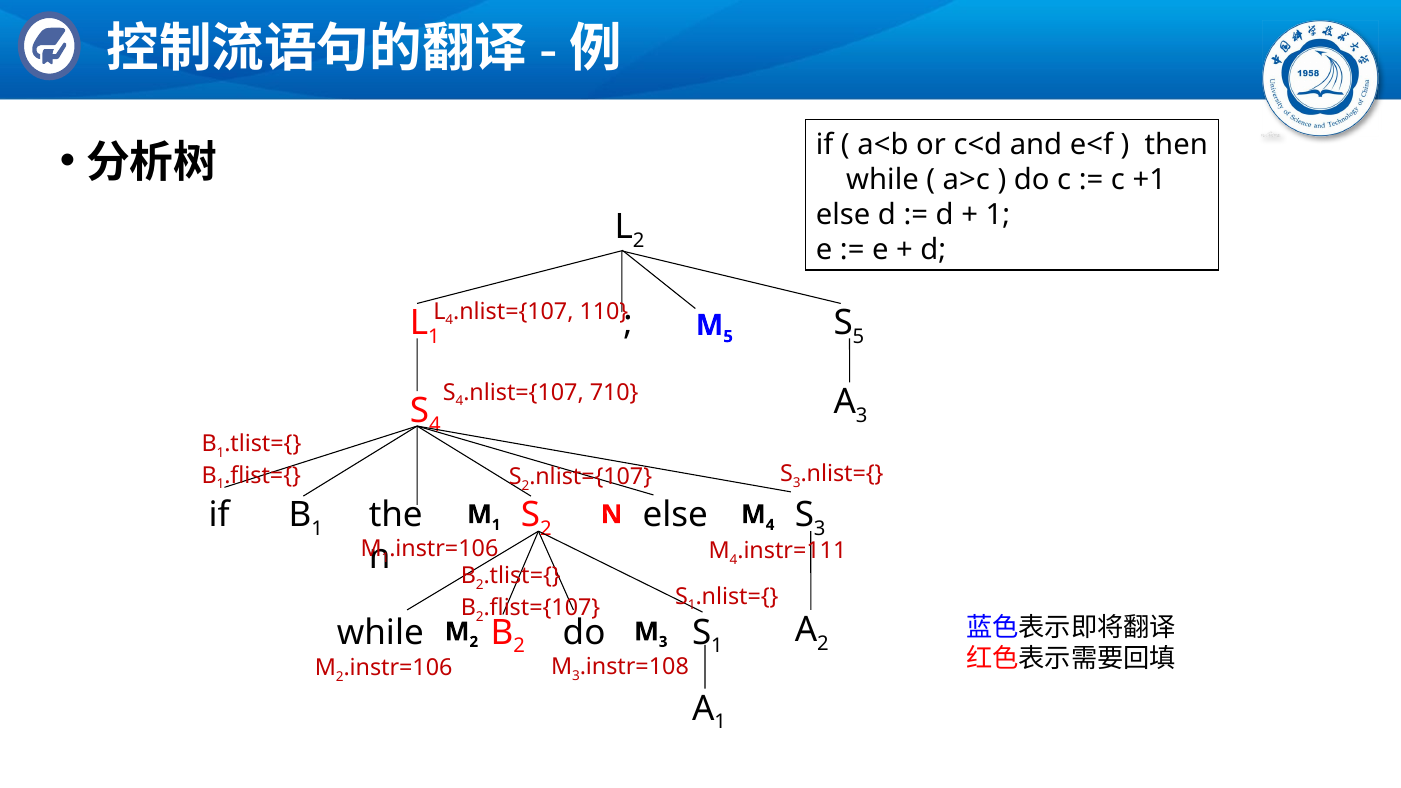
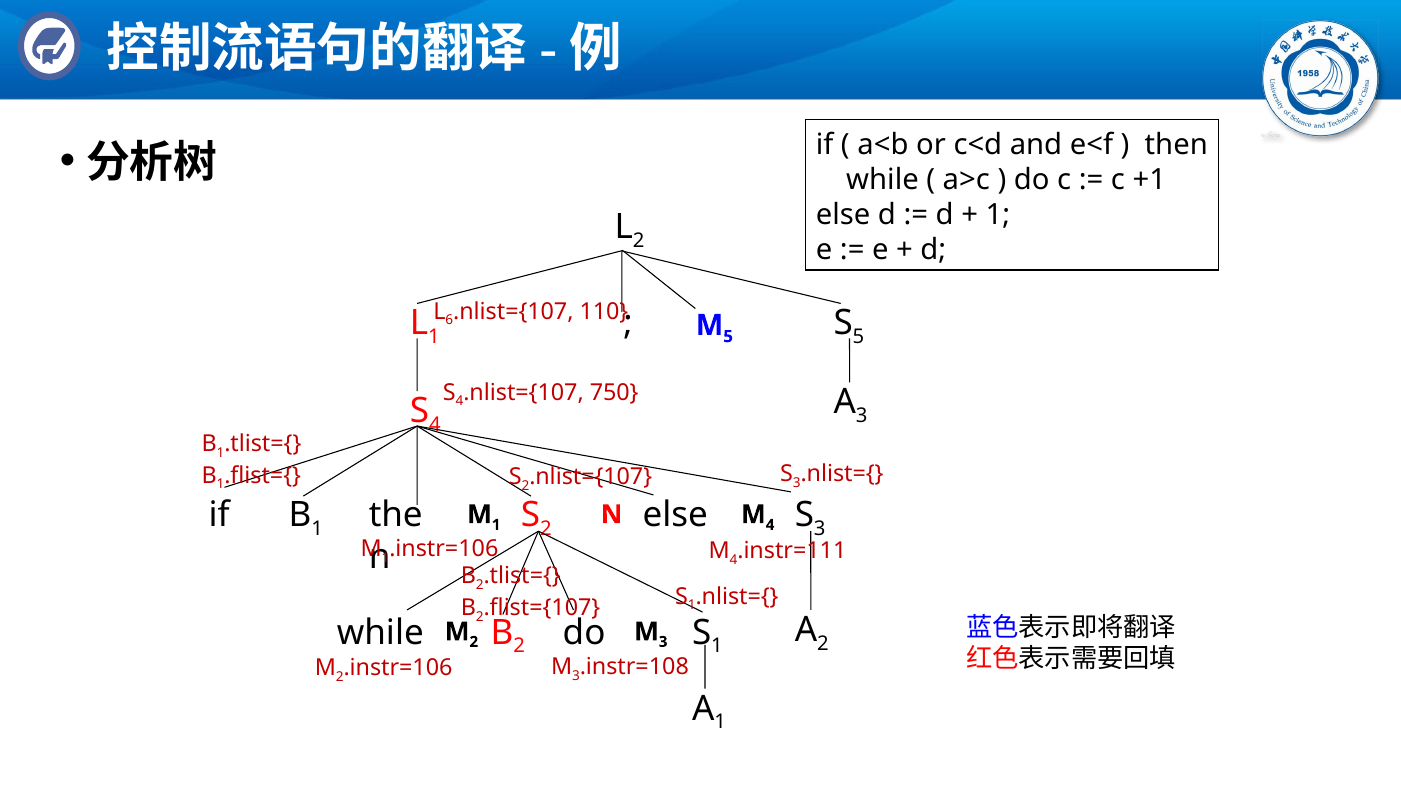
4: 4 -> 6 (449, 321)
710: 710 -> 750 (614, 392)
